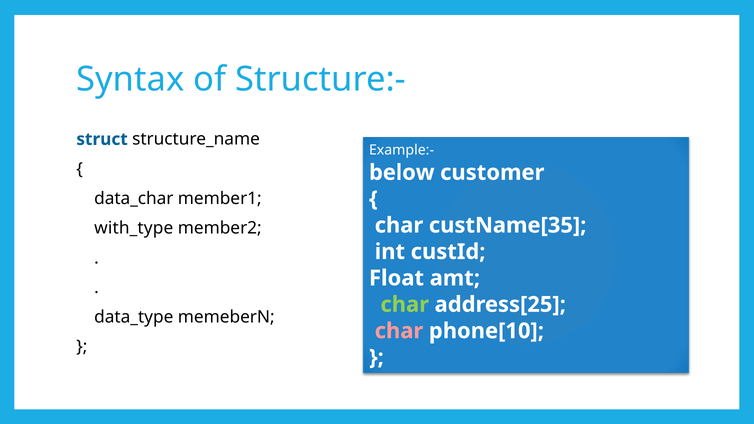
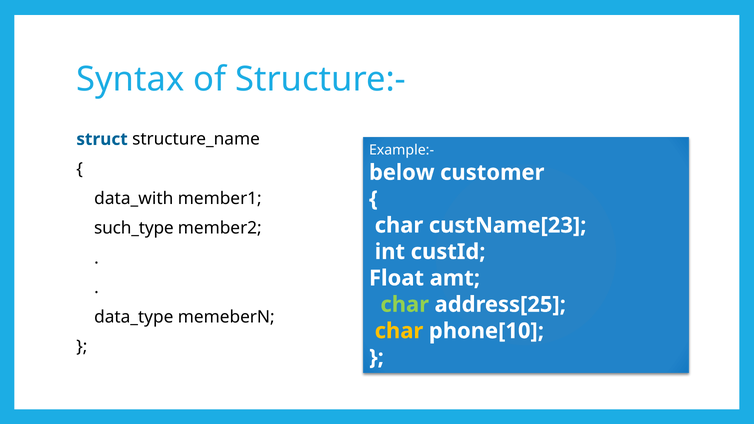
data_char: data_char -> data_with (134, 199)
custName[35: custName[35 -> custName[23 (508, 225)
with_type: with_type -> such_type (134, 228)
char colour: pink -> yellow (399, 331)
